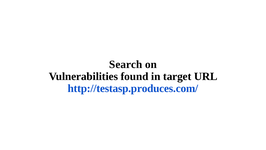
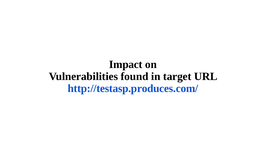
Search: Search -> Impact (126, 64)
